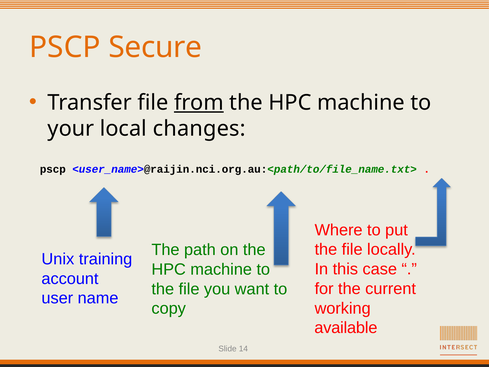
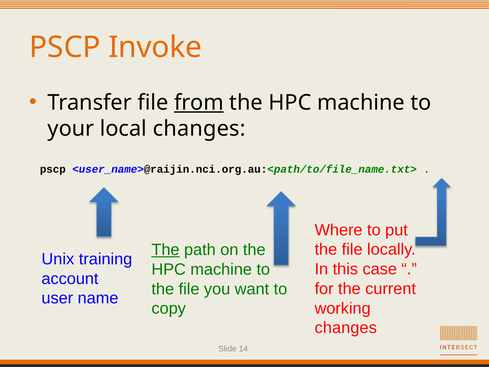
Secure: Secure -> Invoke (155, 47)
The underline: none -> present (166, 250)
available: available -> changes (346, 328)
